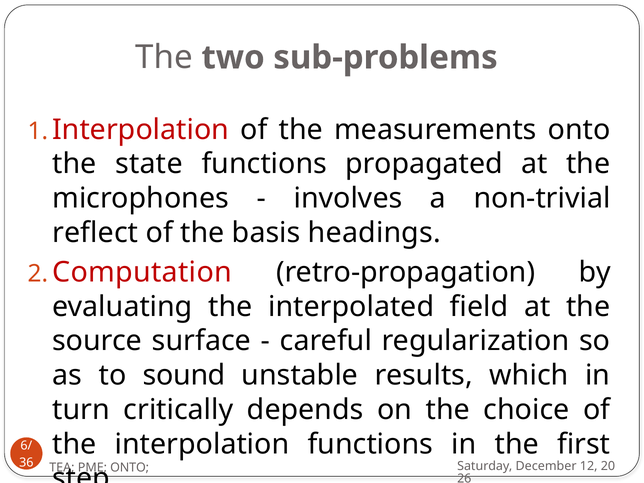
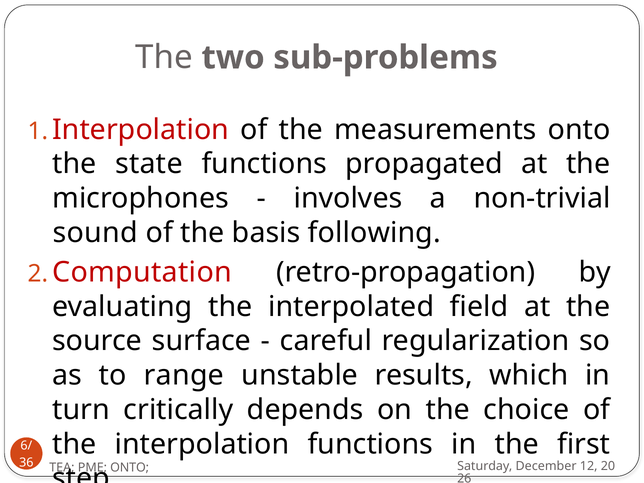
reflect: reflect -> sound (95, 233)
headings: headings -> following (374, 233)
sound: sound -> range (184, 375)
